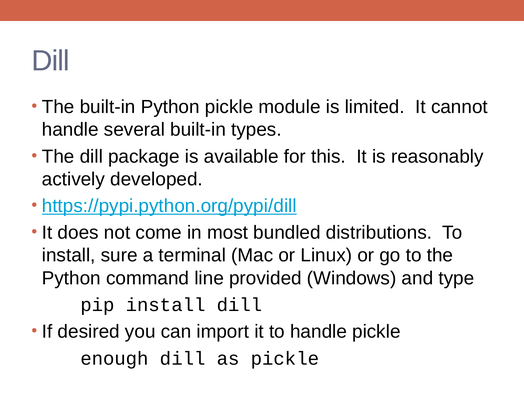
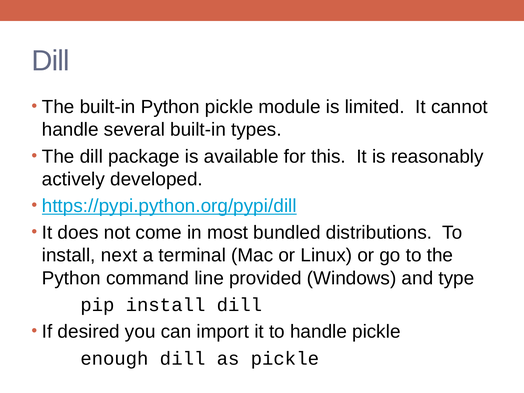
sure: sure -> next (119, 255)
